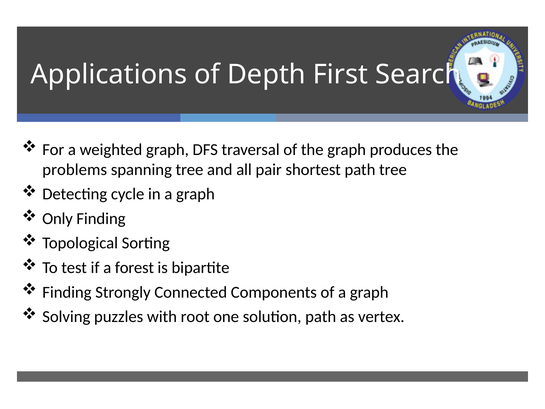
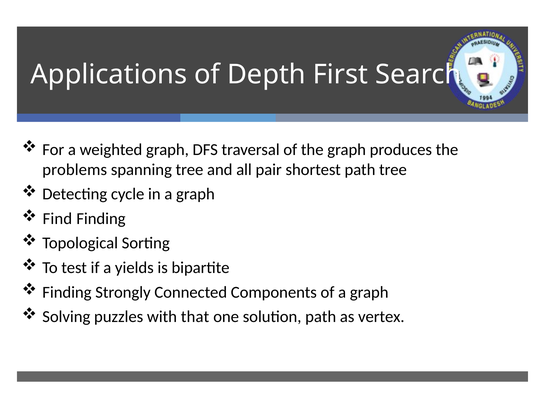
Only: Only -> Find (57, 218)
forest: forest -> yields (134, 267)
root: root -> that (195, 317)
